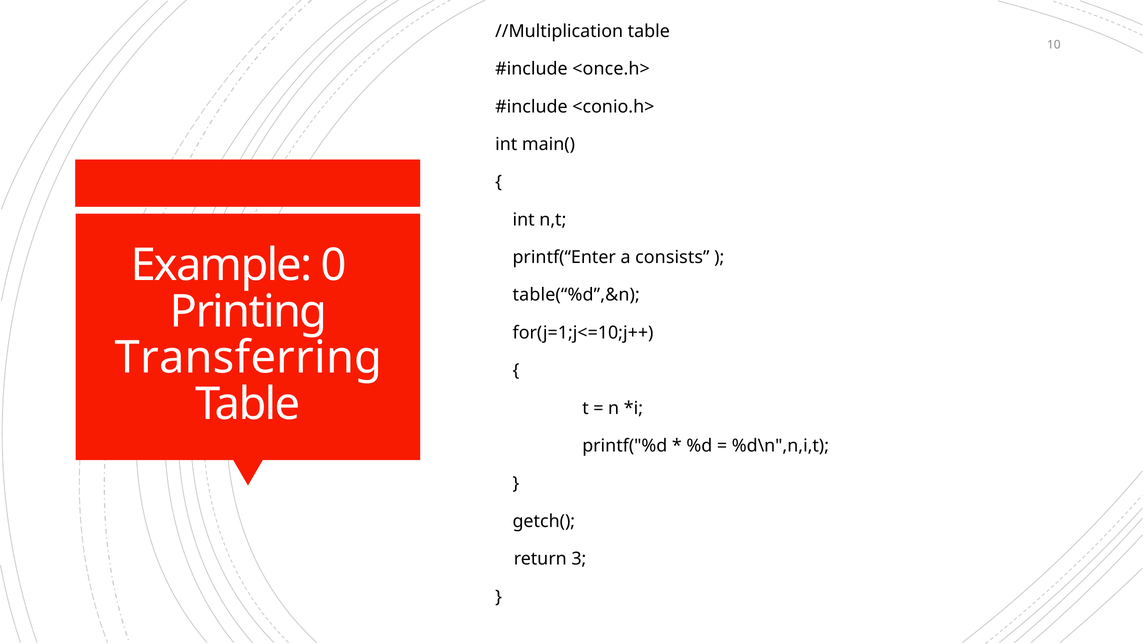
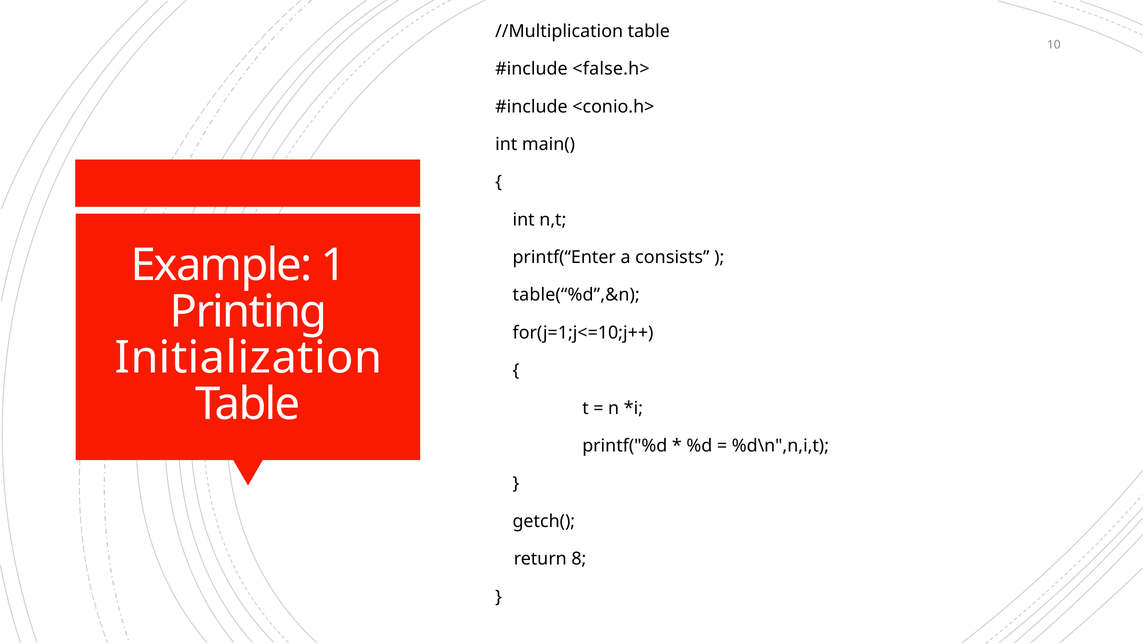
<once.h>: <once.h> -> <false.h> (611, 69)
0: 0 -> 1 (334, 266)
Transferring: Transferring -> Initialization (248, 358)
3: 3 -> 8 (579, 559)
